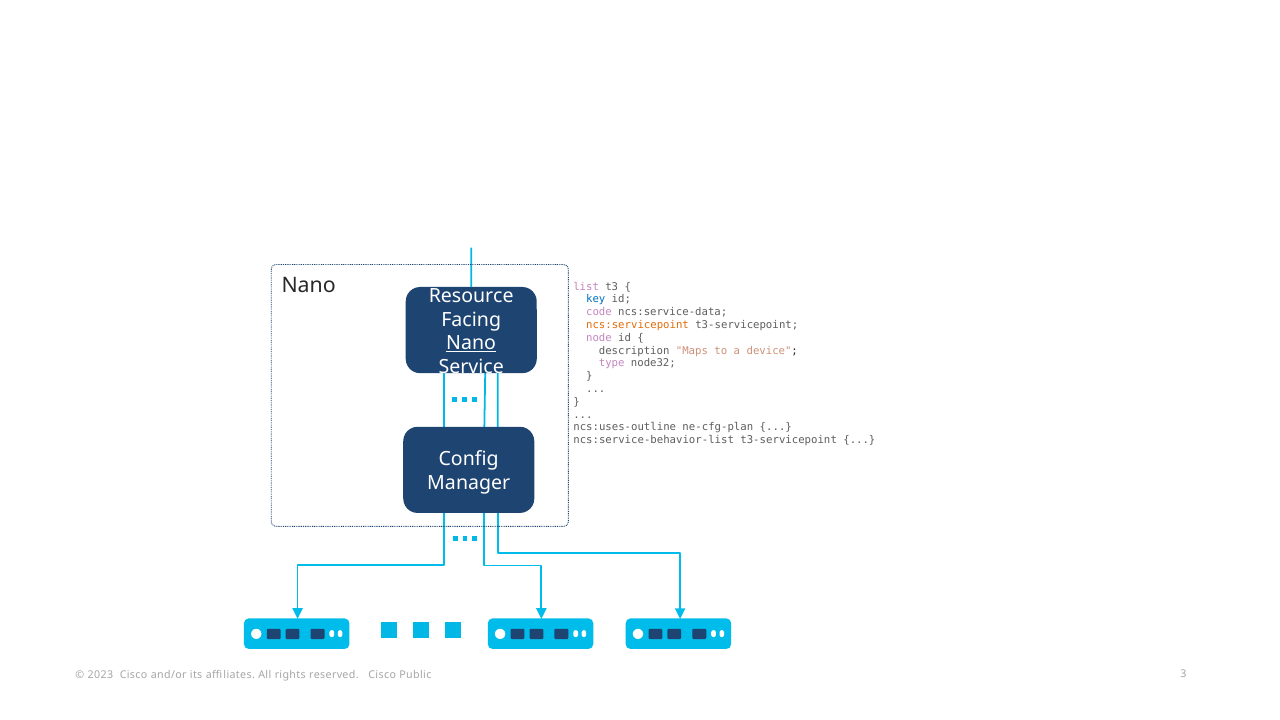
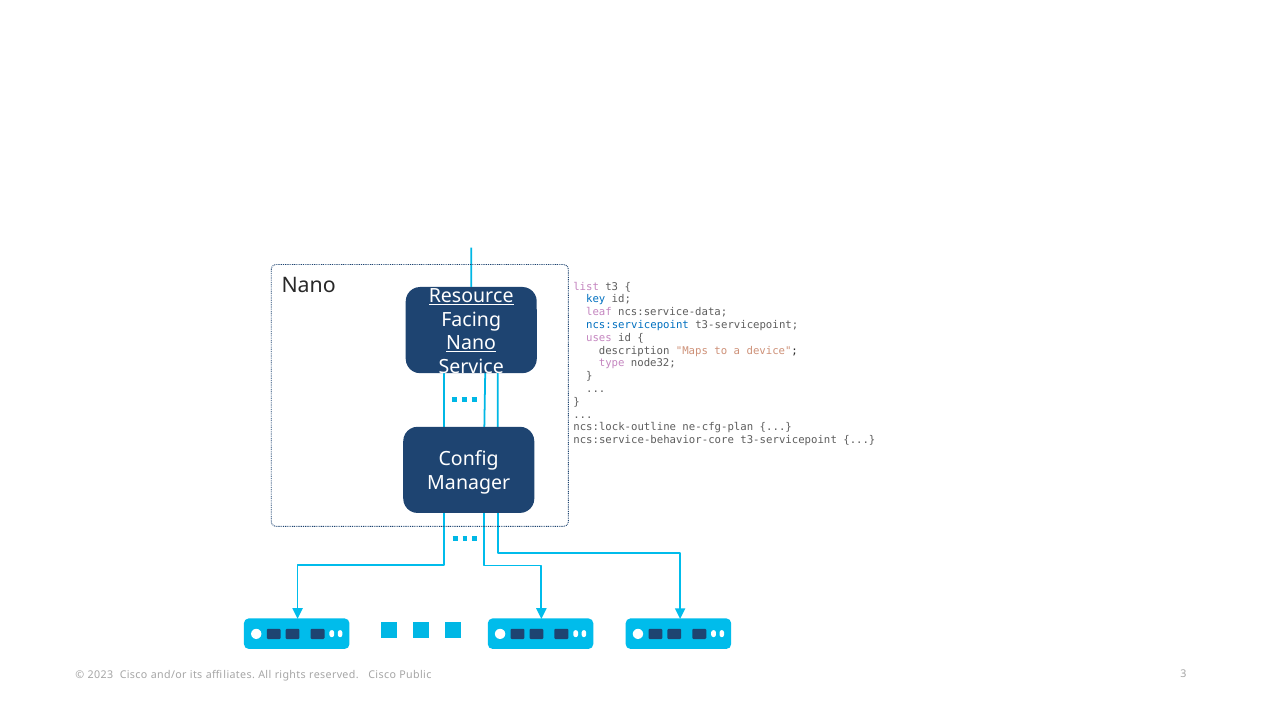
Resource underline: none -> present (471, 296)
code: code -> leaf (599, 312)
ncs:servicepoint colour: orange -> blue (638, 325)
node: node -> uses (599, 338)
ncs:uses-outline: ncs:uses-outline -> ncs:lock-outline (625, 427)
ncs:service-behavior-list: ncs:service-behavior-list -> ncs:service-behavior-core (654, 440)
